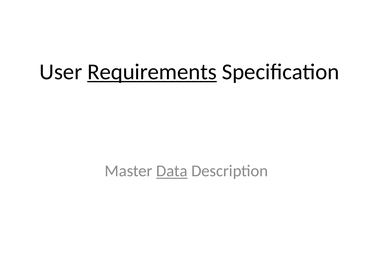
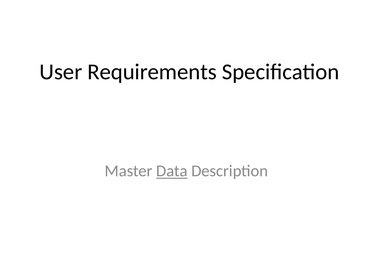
Requirements underline: present -> none (152, 72)
